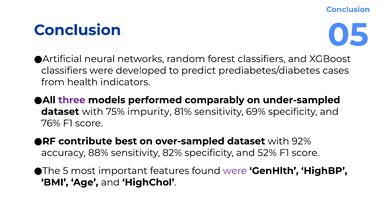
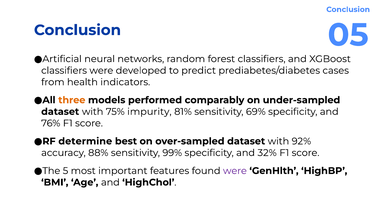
three colour: purple -> orange (72, 100)
contribute: contribute -> determine (85, 141)
82%: 82% -> 99% (172, 153)
52%: 52% -> 32% (267, 153)
